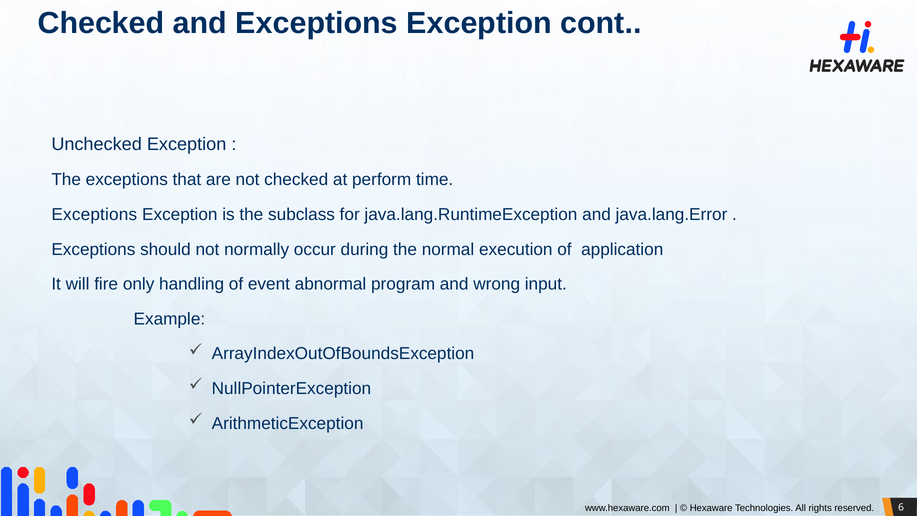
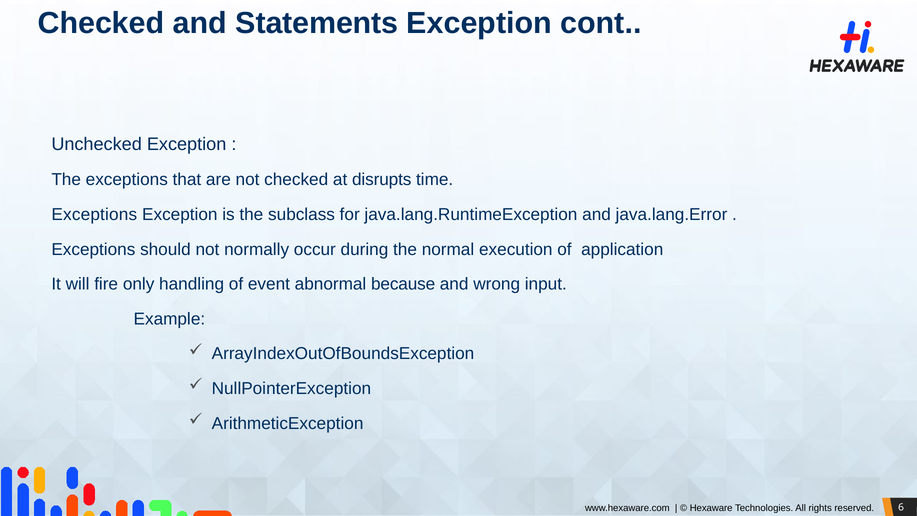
and Exceptions: Exceptions -> Statements (317, 23)
perform: perform -> disrupts (382, 180)
program: program -> because (403, 284)
